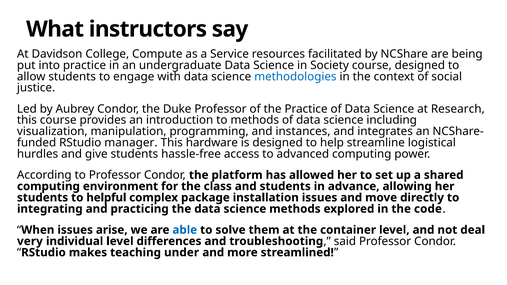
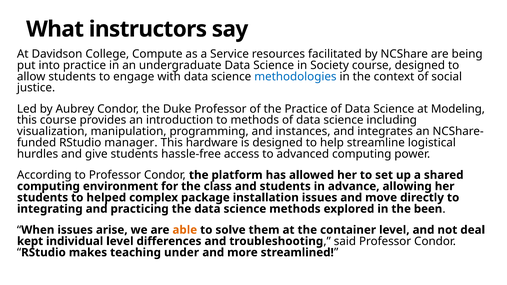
Research: Research -> Modeling (458, 109)
helpful: helpful -> helped (106, 198)
code: code -> been (428, 209)
able colour: blue -> orange (185, 230)
very: very -> kept (30, 241)
